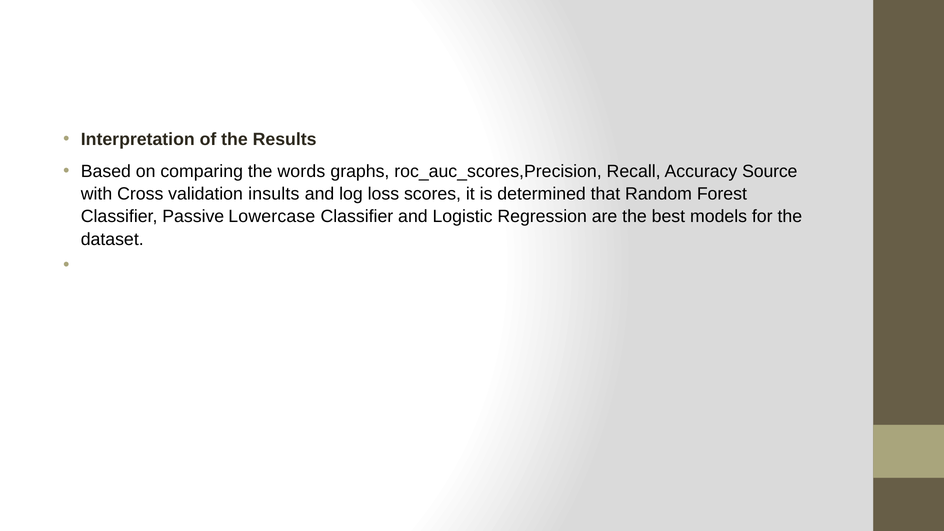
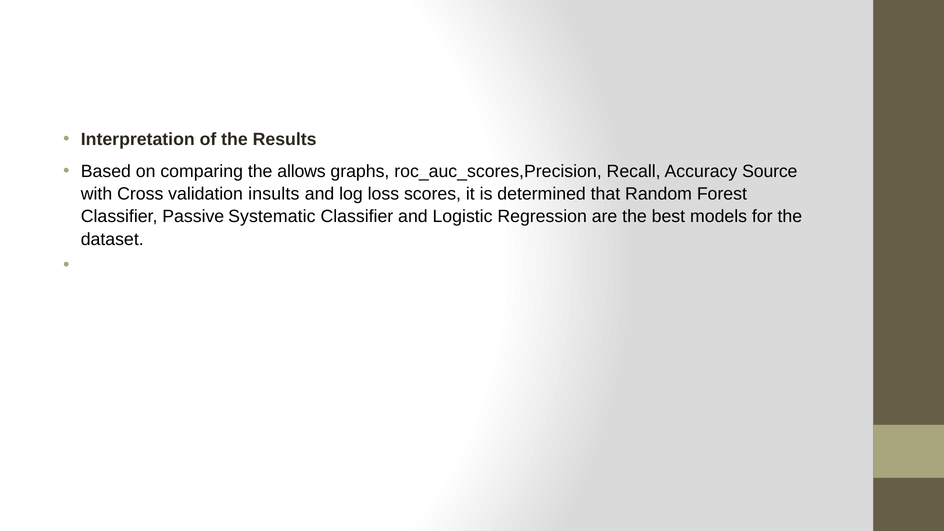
words: words -> allows (302, 171)
Lowercase: Lowercase -> Systematic (272, 217)
